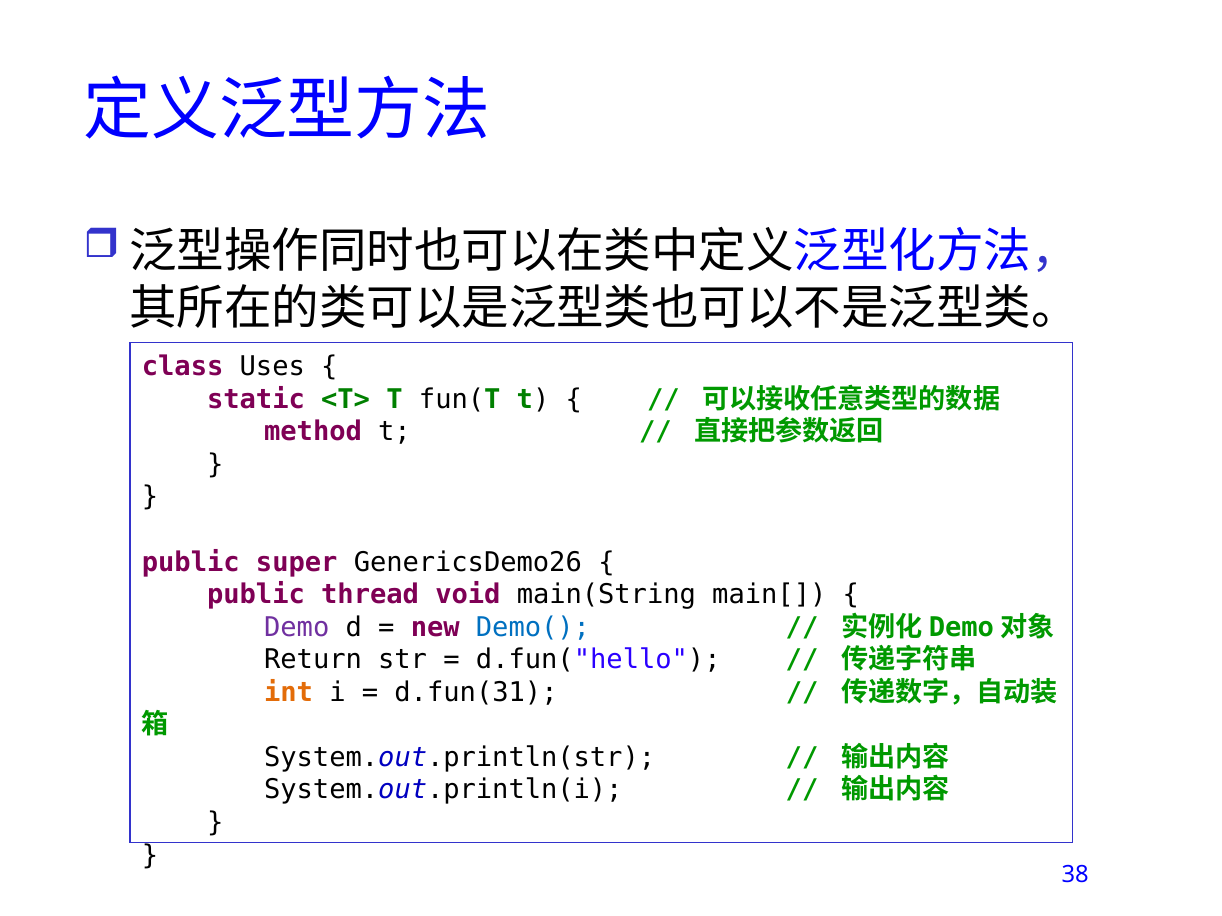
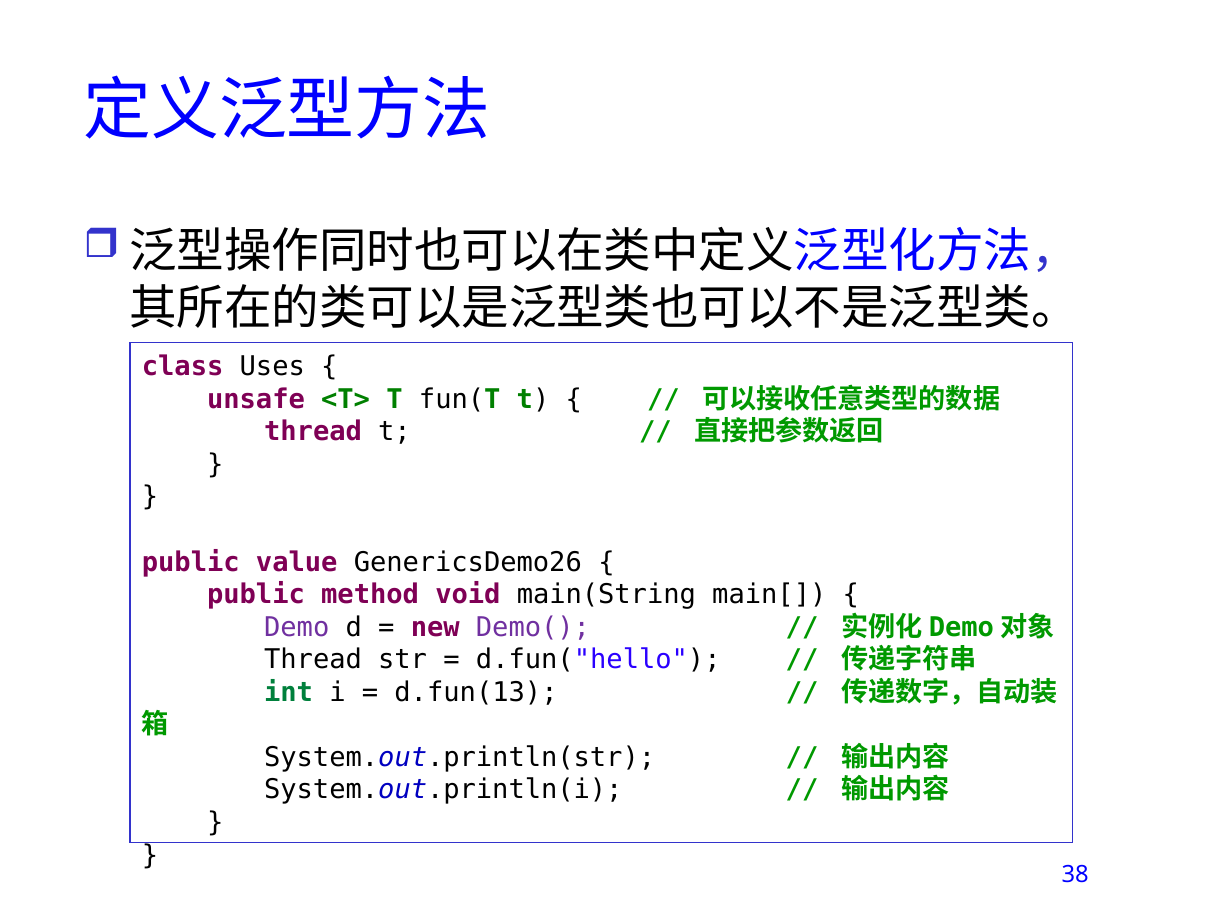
static: static -> unsafe (256, 400)
method: method -> thread (313, 432)
super: super -> value (297, 562)
thread: thread -> method (370, 595)
Demo( colour: blue -> purple (533, 628)
Return: Return -> Thread (313, 660)
int colour: orange -> green (289, 693)
d.fun(31: d.fun(31 -> d.fun(13 (476, 693)
